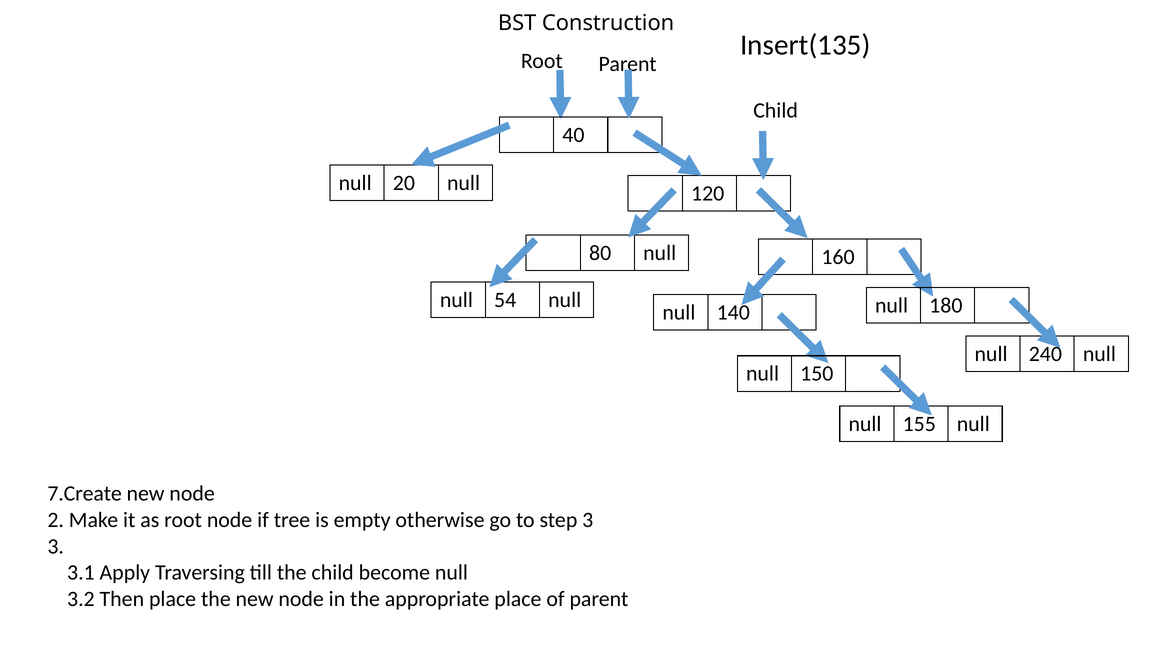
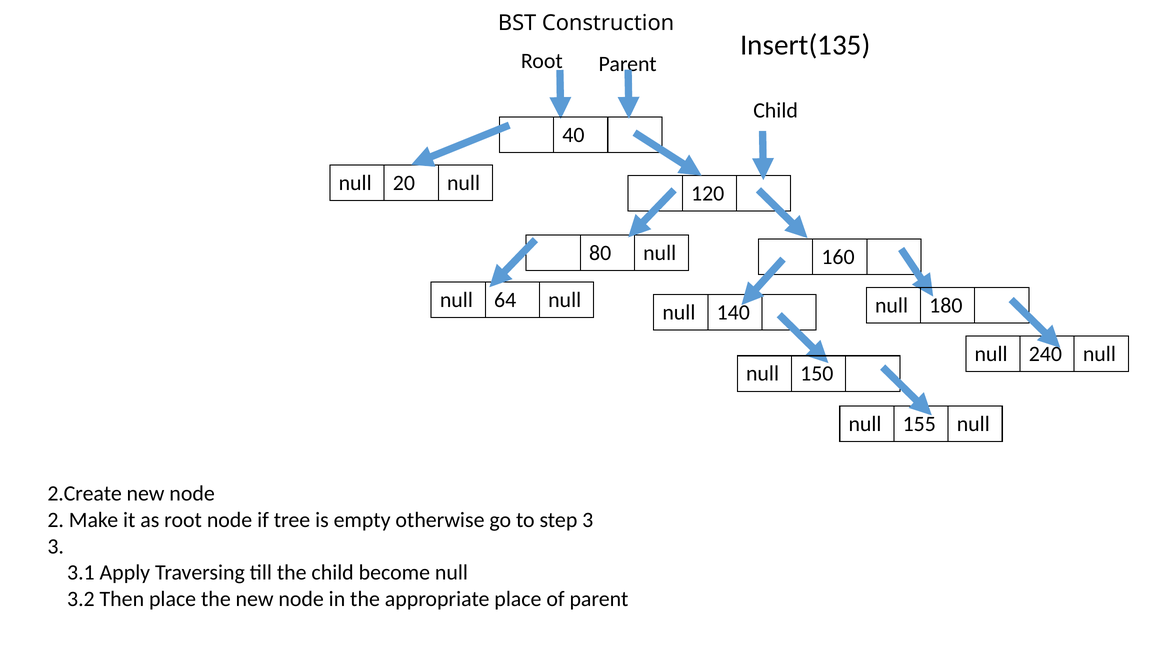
54: 54 -> 64 (505, 300)
7.Create: 7.Create -> 2.Create (85, 493)
